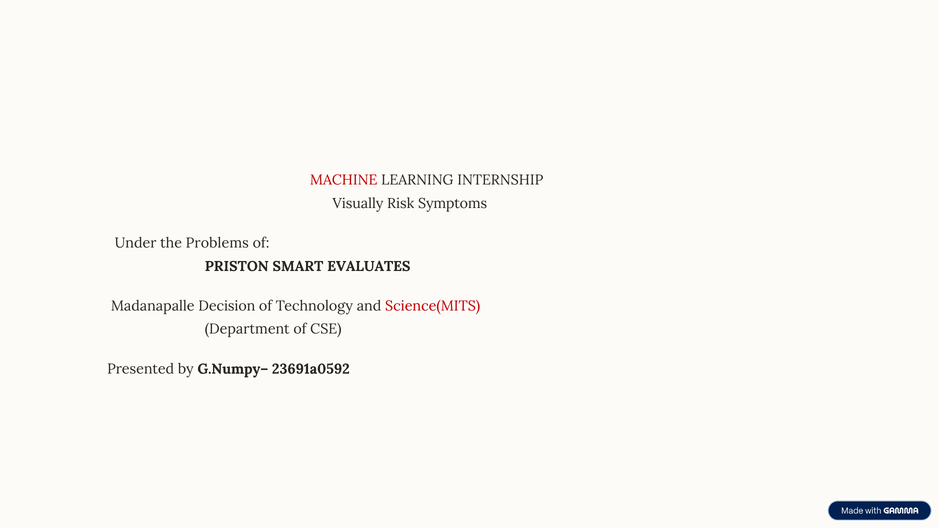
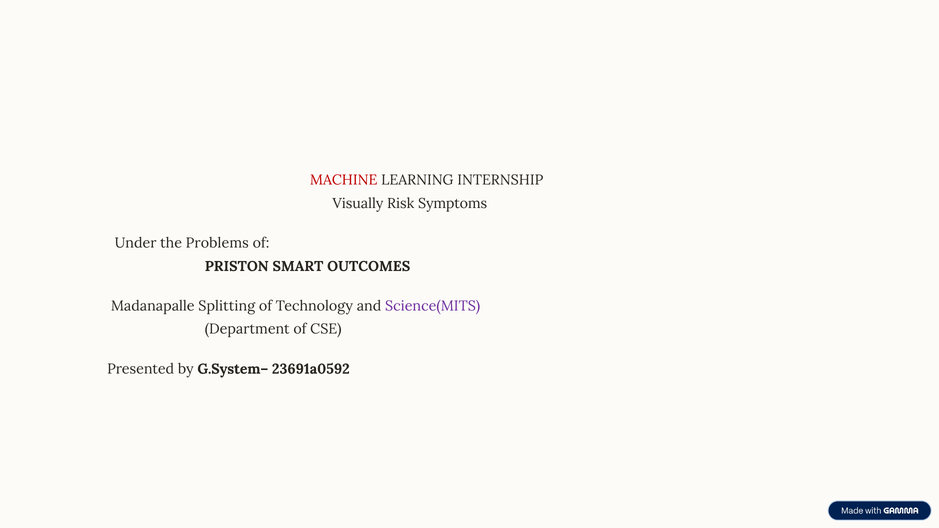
EVALUATES: EVALUATES -> OUTCOMES (369, 266)
Decision: Decision -> Splitting (227, 306)
Science(MITS colour: red -> purple (433, 306)
G.Numpy–: G.Numpy– -> G.System– (233, 369)
